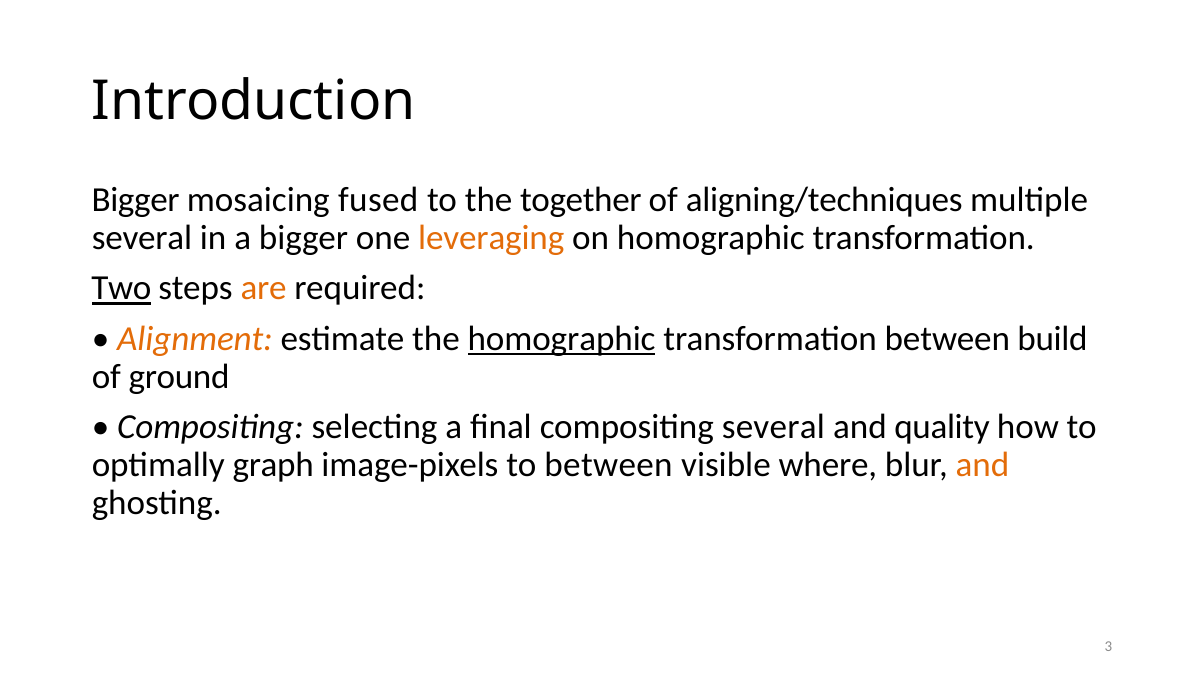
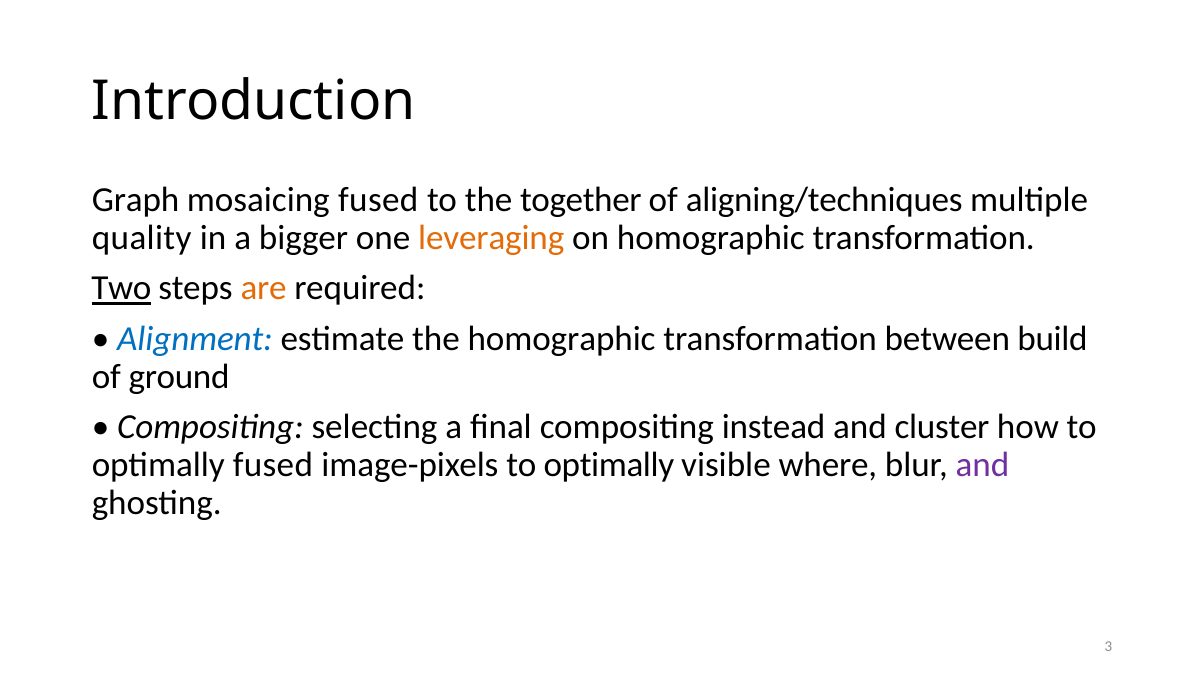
Bigger: Bigger -> Graph (136, 200)
several: several -> quality (142, 238)
Alignment colour: orange -> blue (195, 339)
homographic underline: present -> none (562, 339)
compositing several: several -> instead (774, 427)
quality: quality -> cluster (942, 427)
optimally graph: graph -> fused (273, 465)
image-pixels to between: between -> optimally (609, 465)
and colour: orange -> purple (982, 465)
